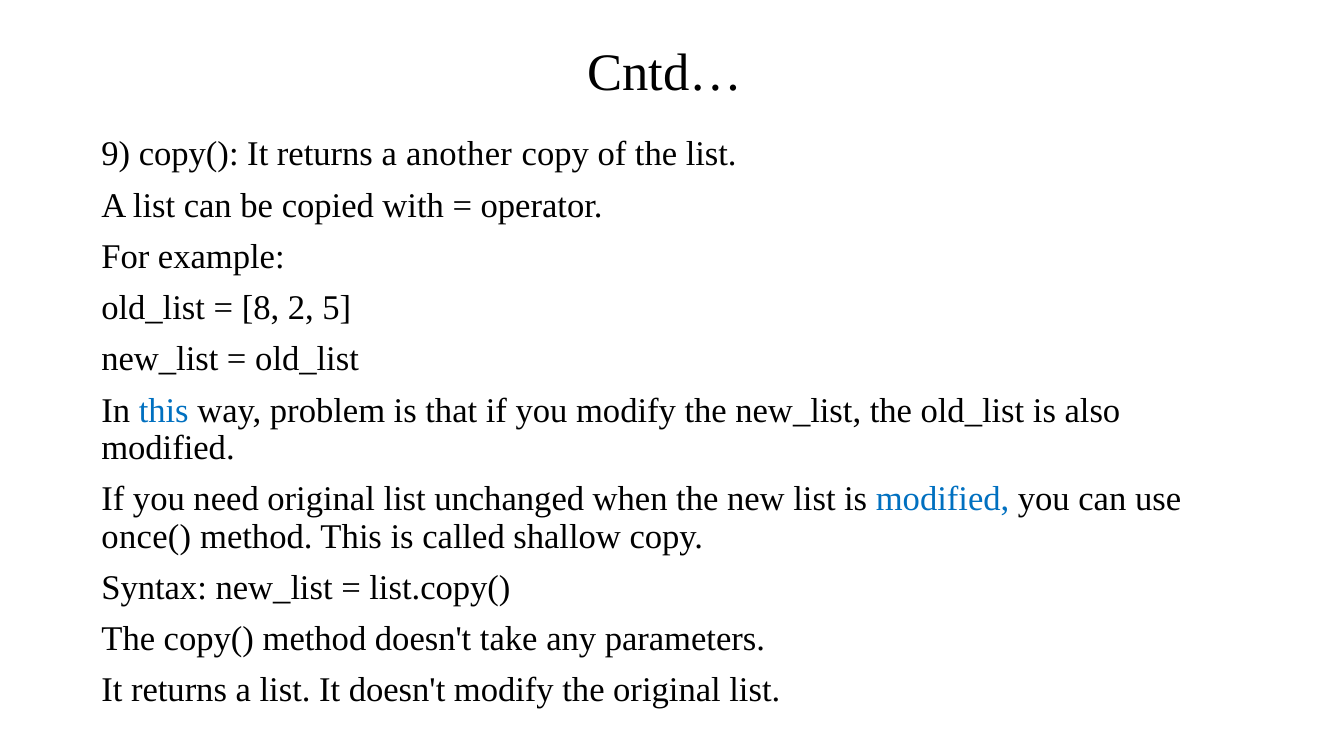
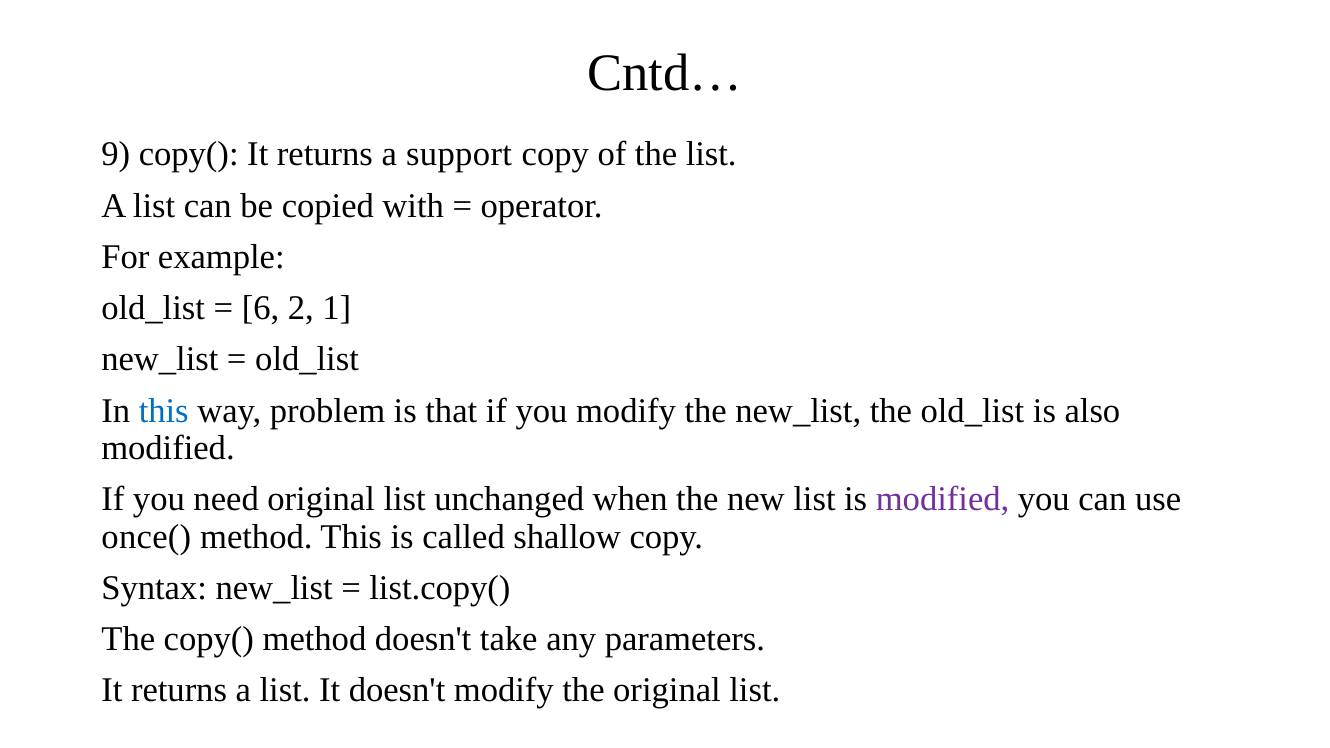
another: another -> support (459, 154)
8: 8 -> 6 (260, 308)
5: 5 -> 1 (337, 308)
modified colour: blue -> purple (943, 499)
